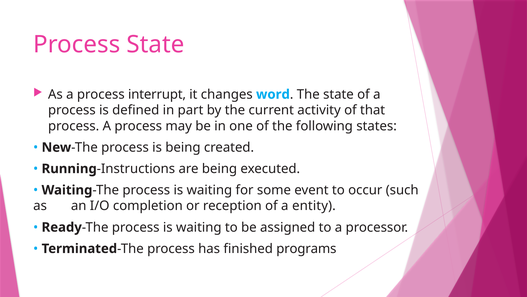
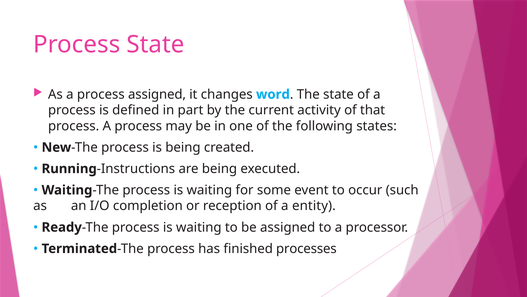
process interrupt: interrupt -> assigned (157, 94)
programs: programs -> processes (306, 248)
